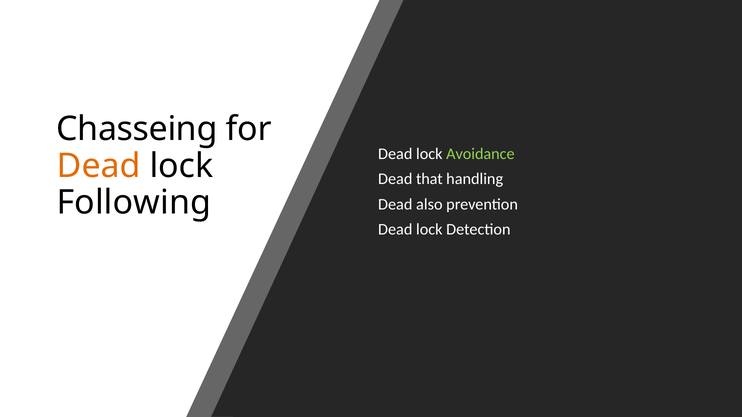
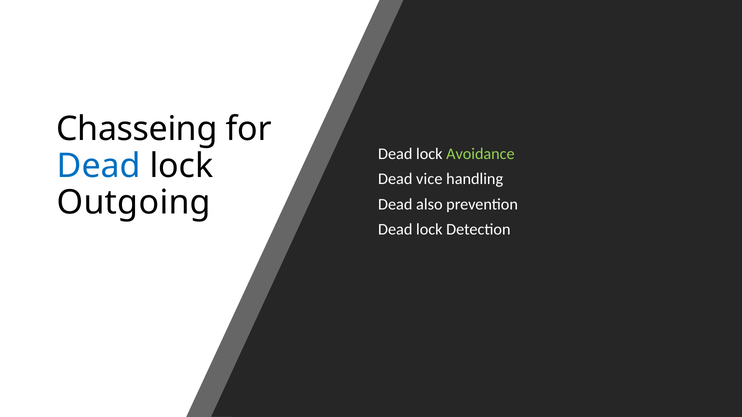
Dead colour: orange -> blue (99, 166)
that: that -> vice (429, 179)
Following: Following -> Outgoing (134, 203)
